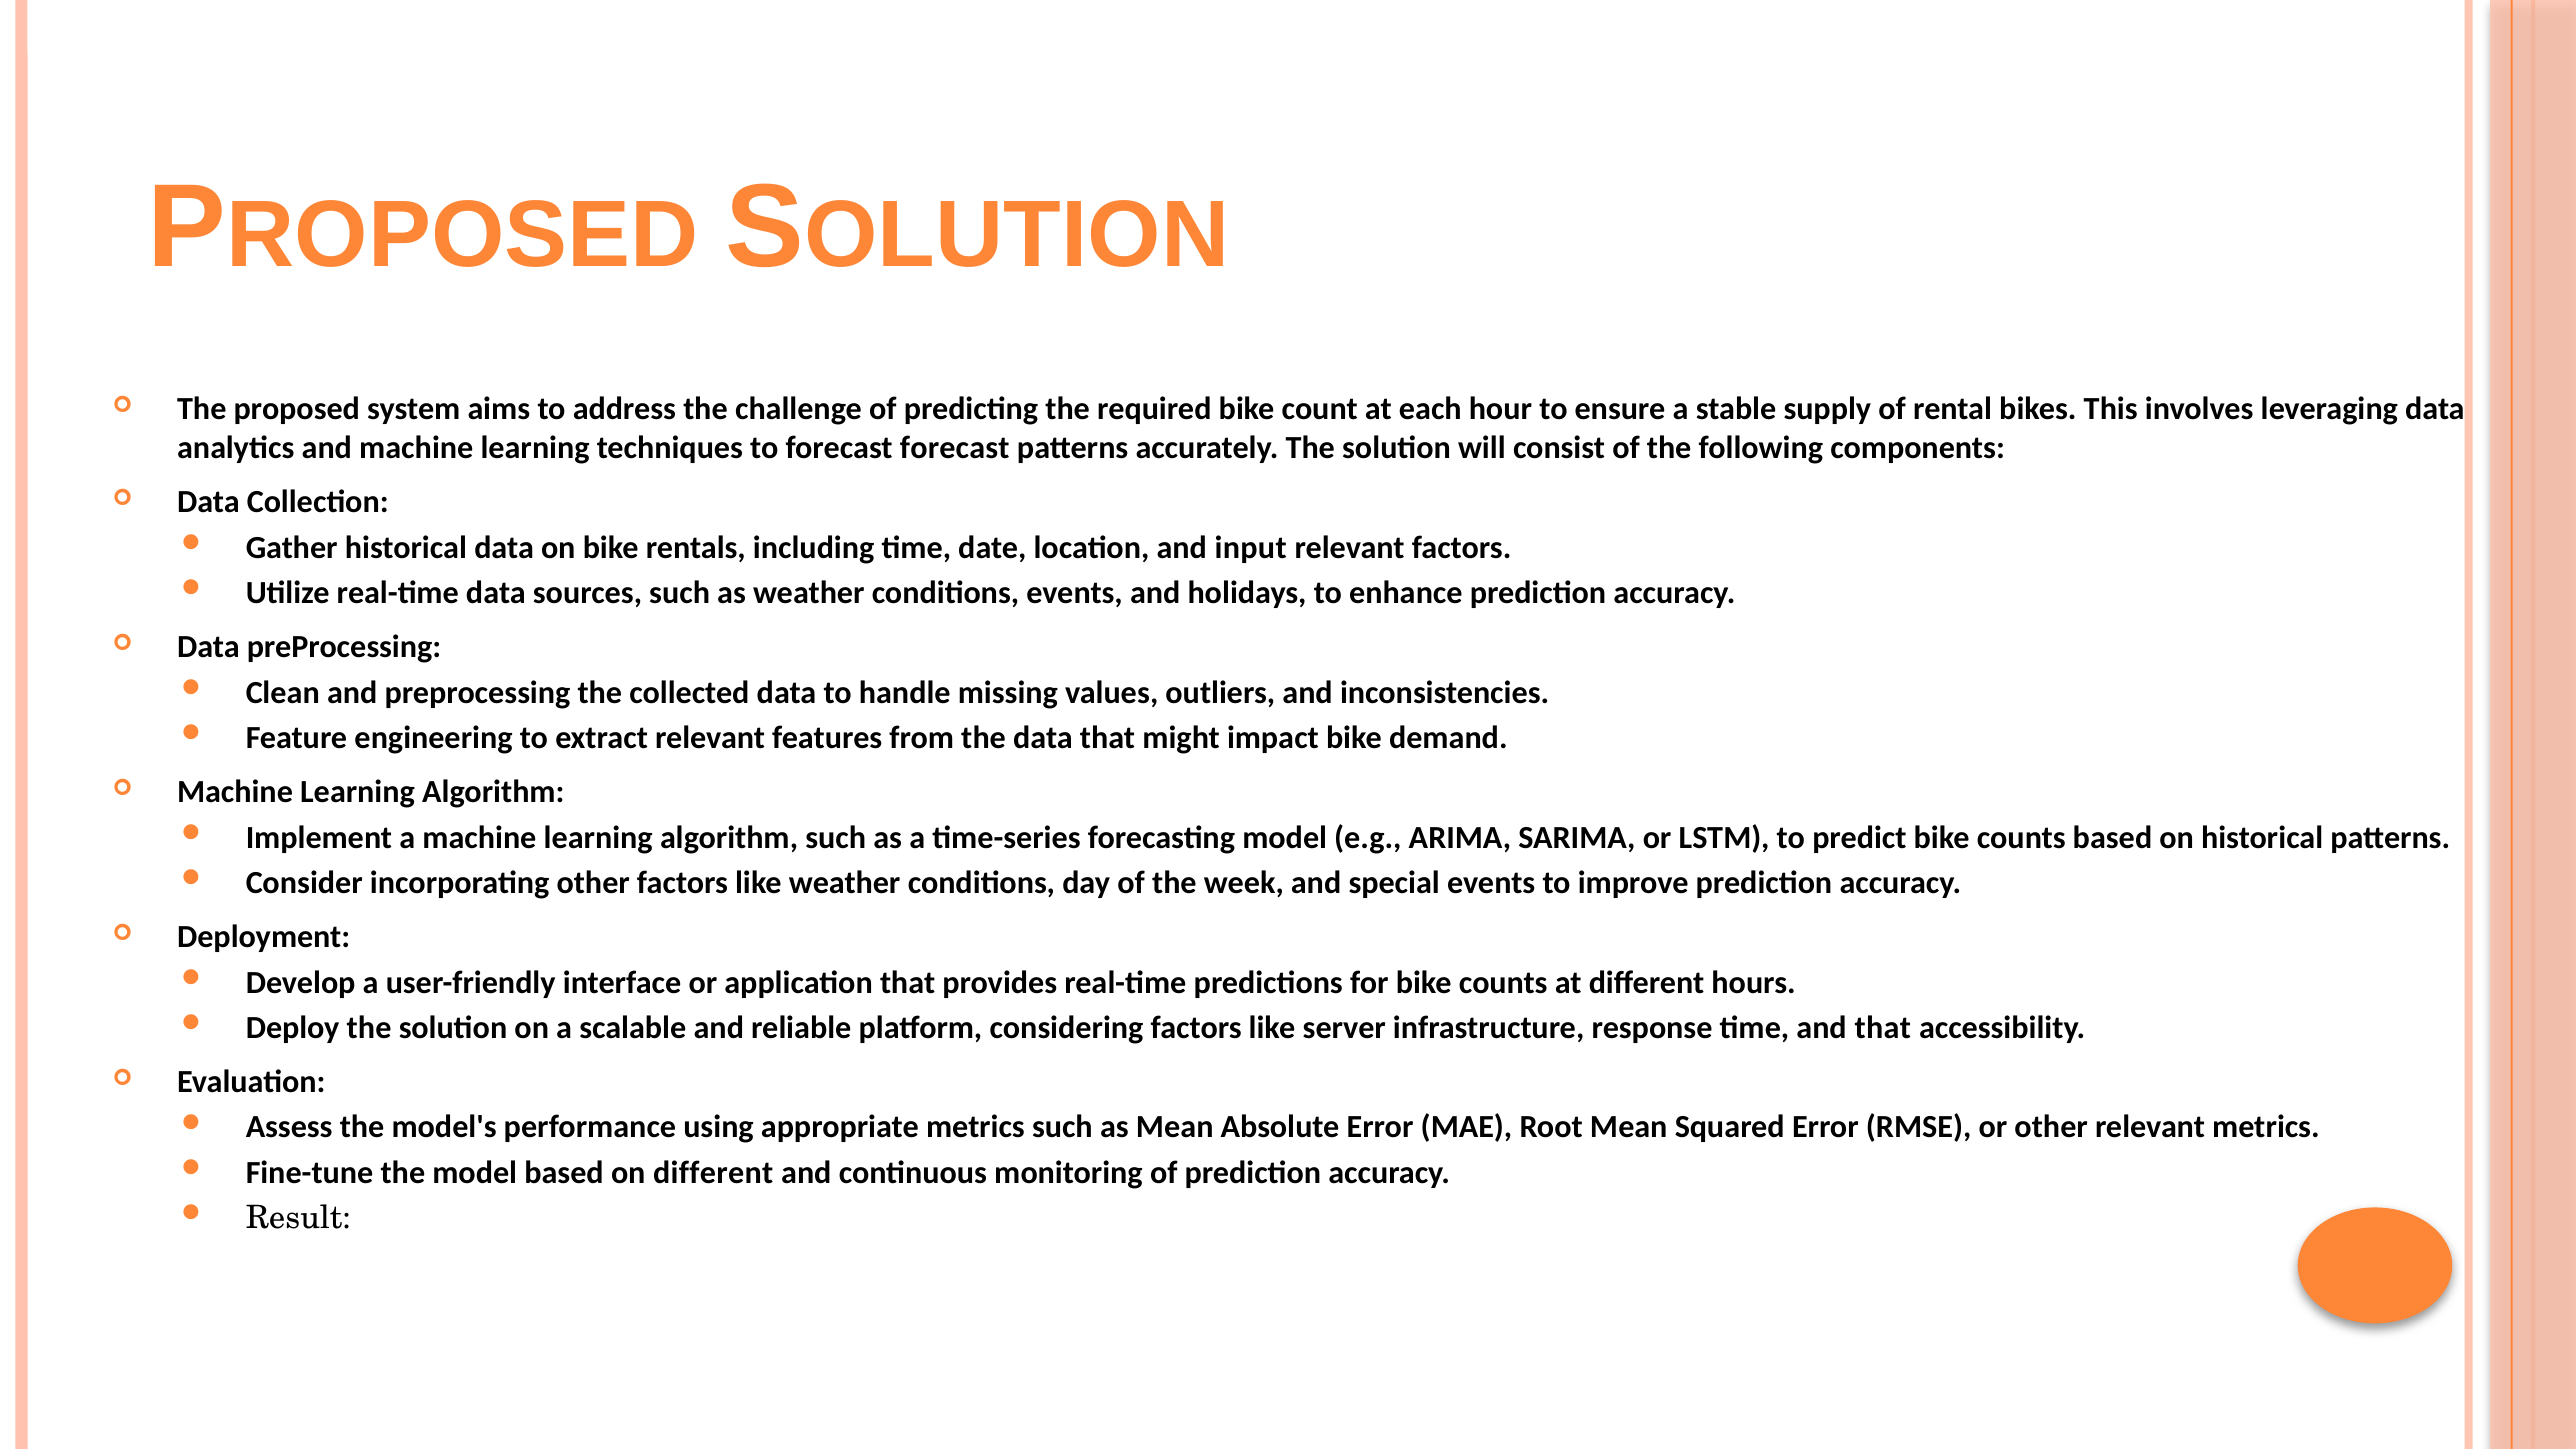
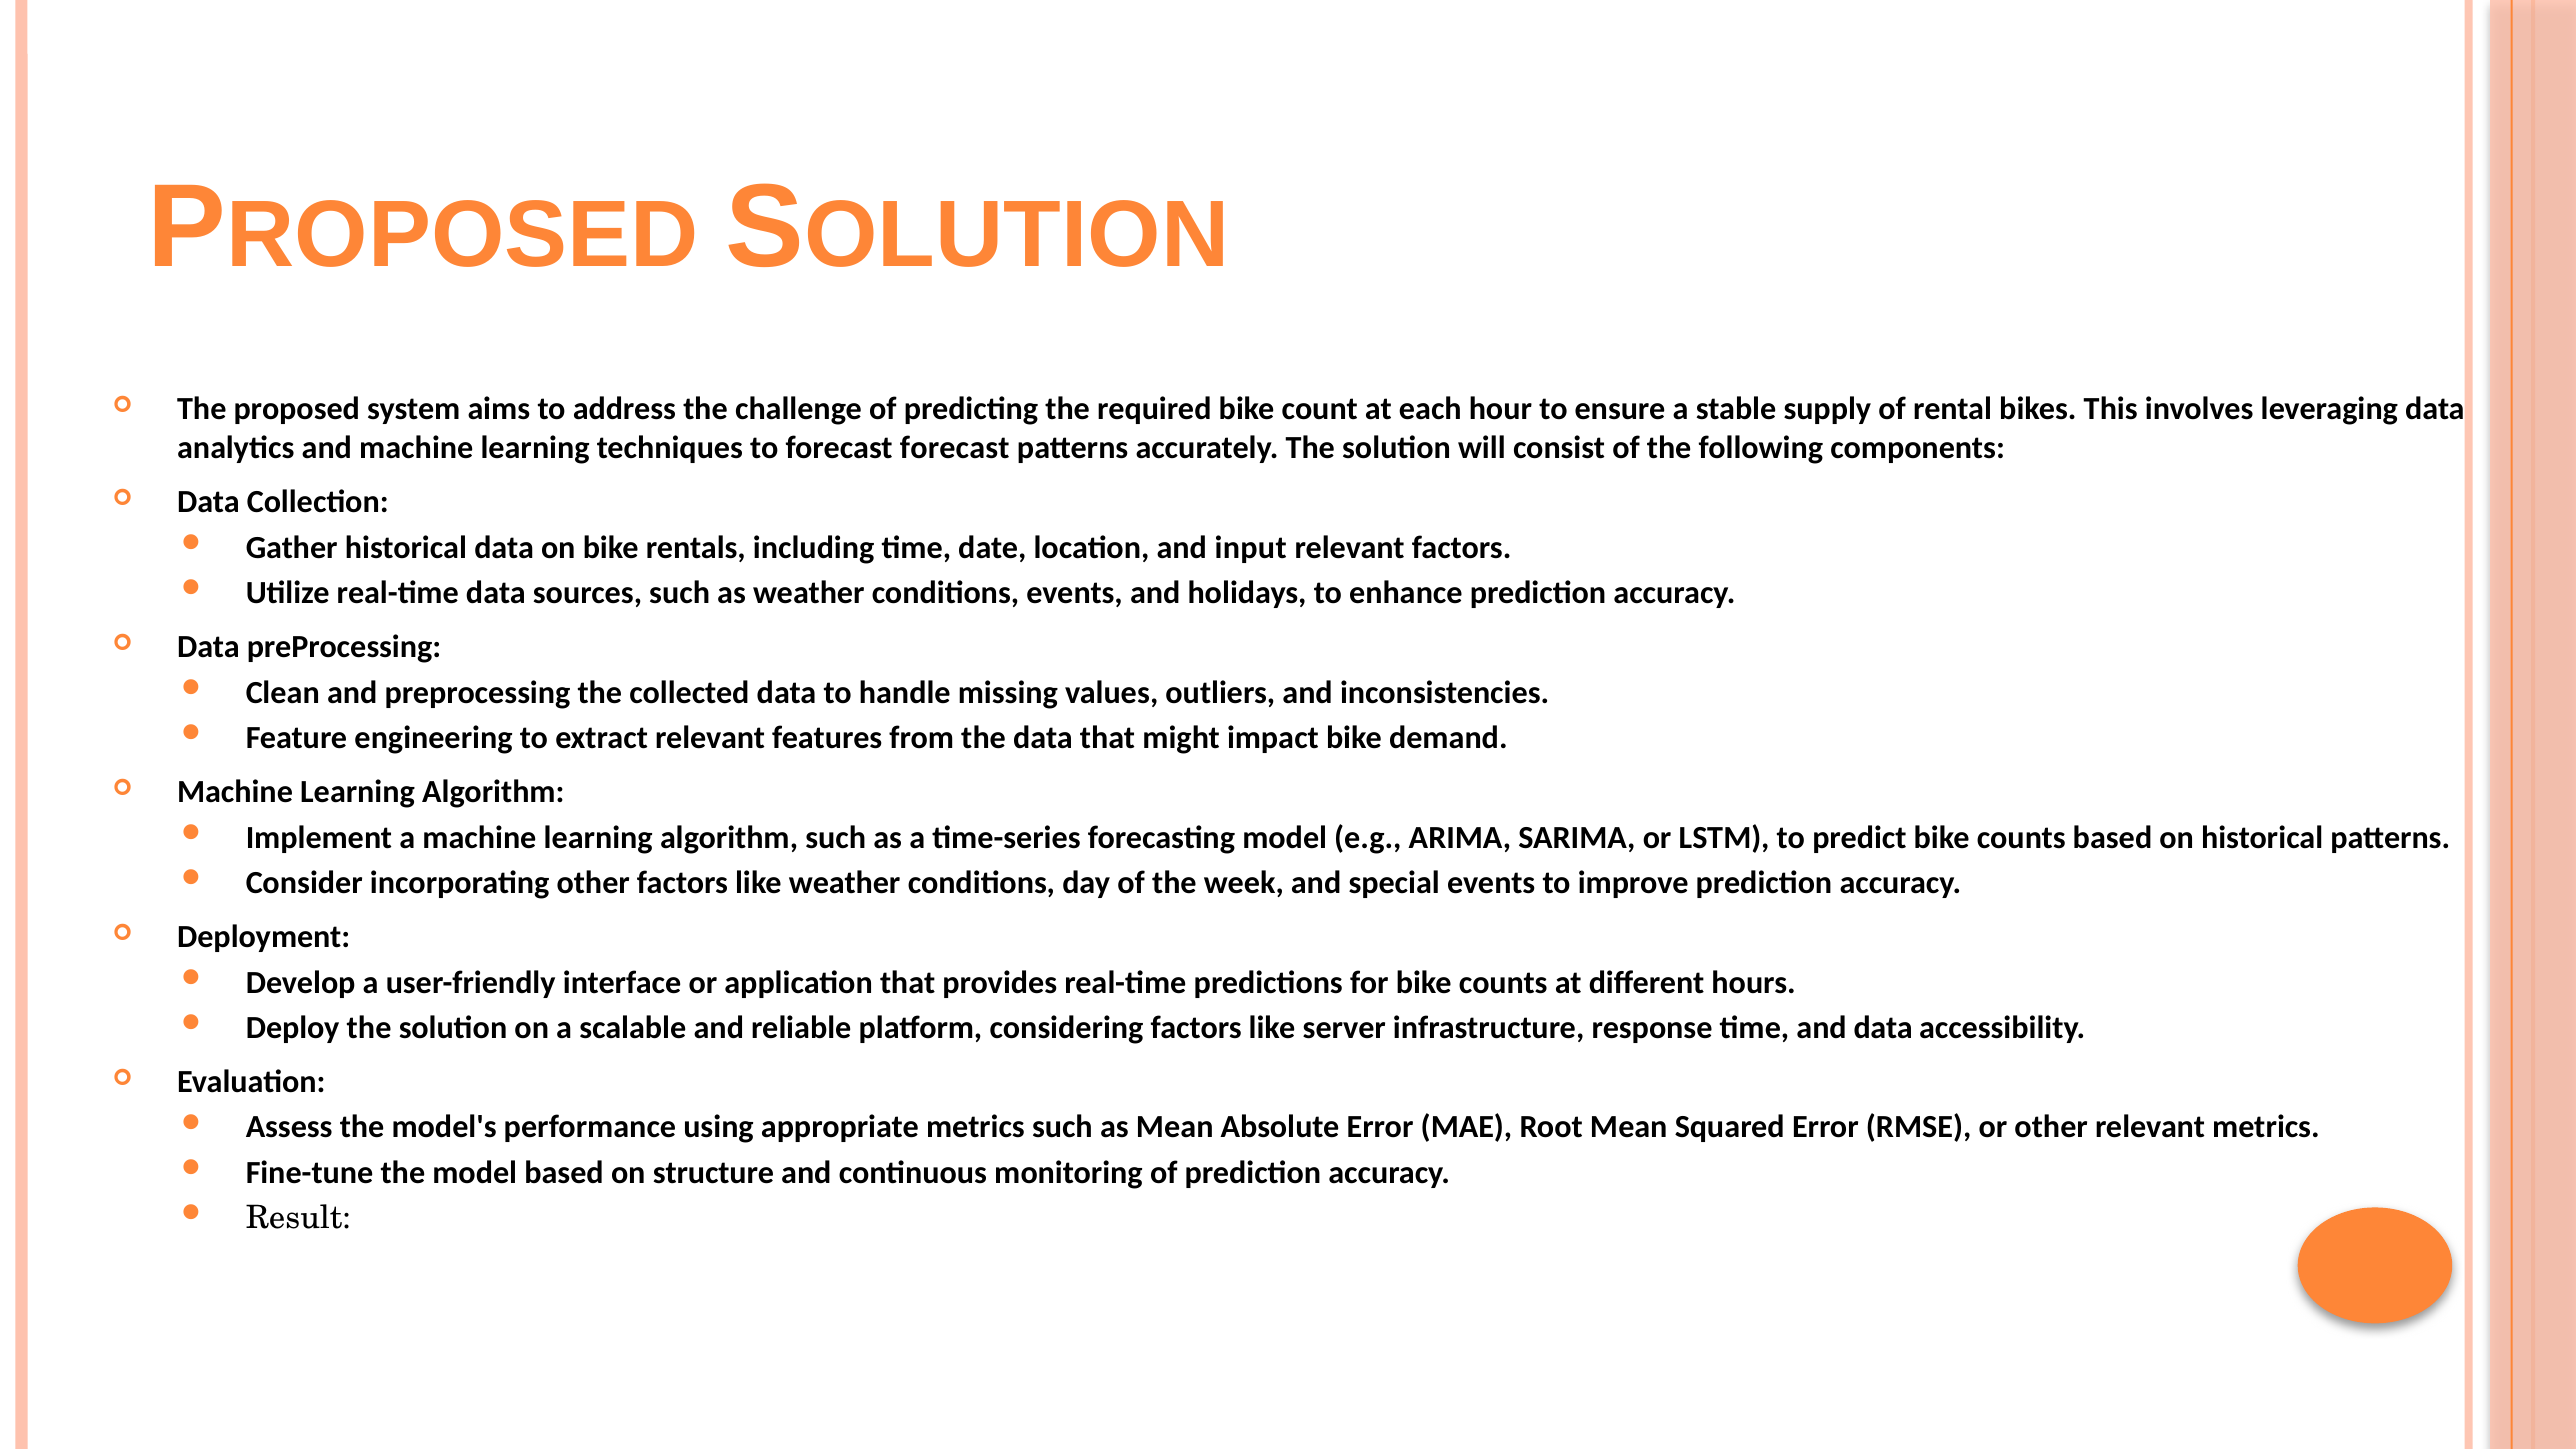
and that: that -> data (1883, 1027)
on different: different -> structure (713, 1172)
